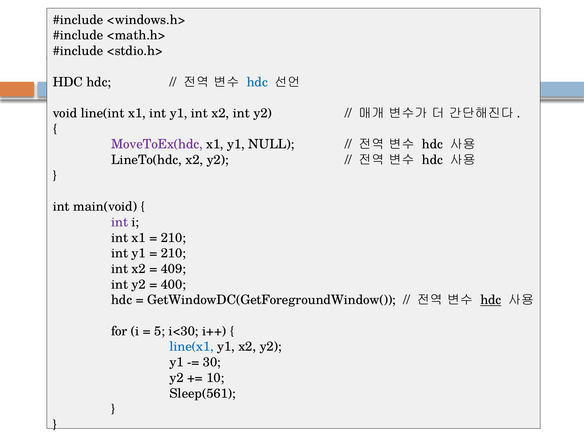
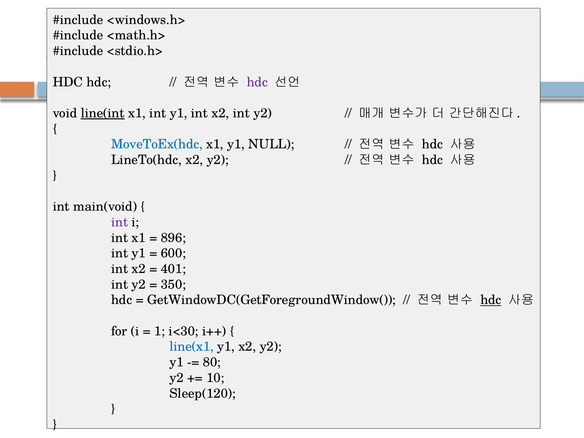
hdc colour: blue -> purple (257, 82)
line(int underline: none -> present (103, 113)
MoveToEx(hdc colour: purple -> blue (157, 144)
210: 210 -> 896 (173, 238)
210: 210 -> 600 (173, 253)
409: 409 -> 401 (173, 269)
400: 400 -> 350 (173, 284)
5: 5 -> 1 (160, 331)
30: 30 -> 80 (212, 362)
Sleep(561: Sleep(561 -> Sleep(120 (203, 393)
